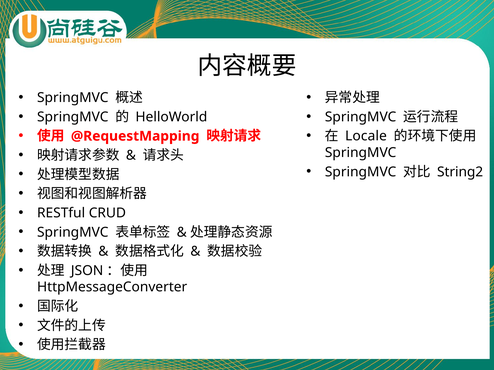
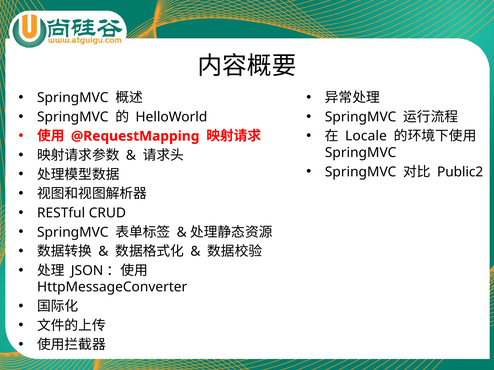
String2: String2 -> Public2 (460, 172)
